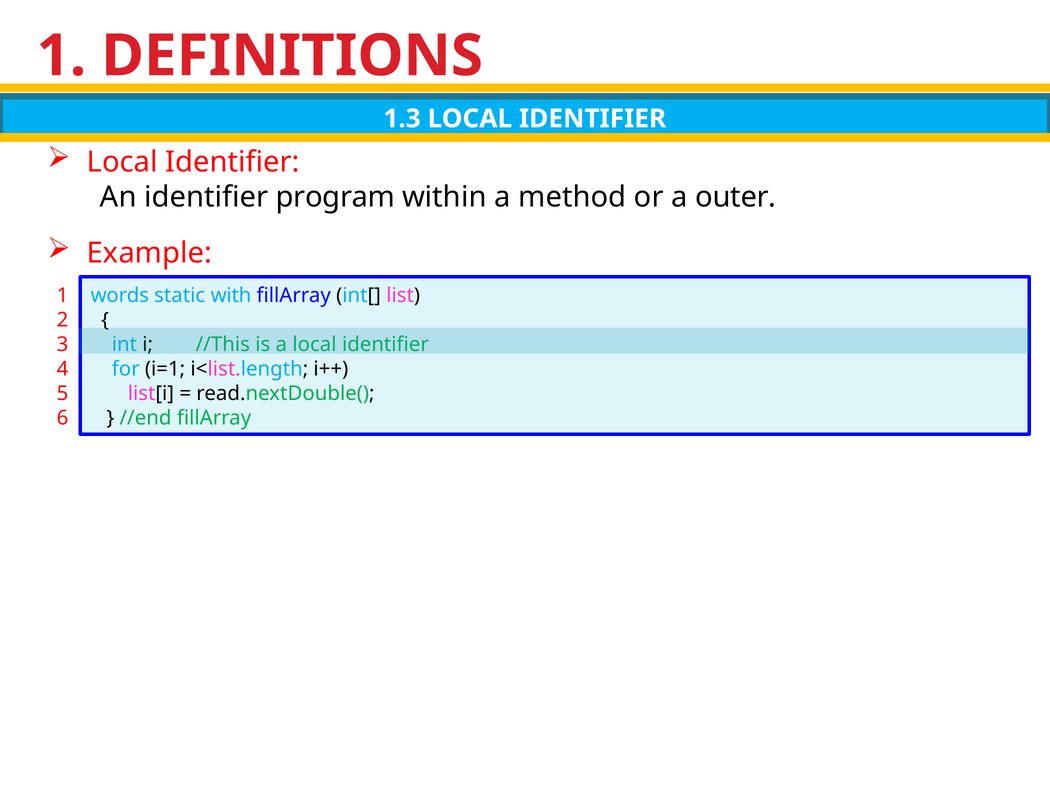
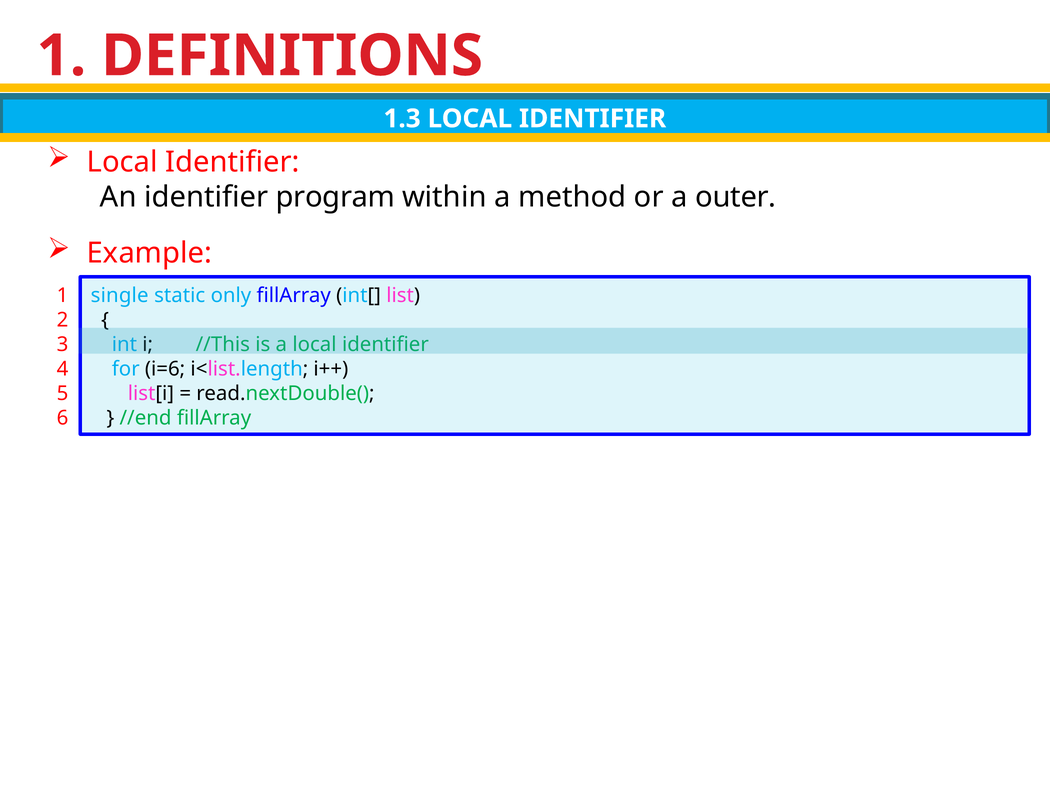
words: words -> single (120, 295)
with: with -> only (231, 295)
i=1: i=1 -> i=6 (165, 369)
